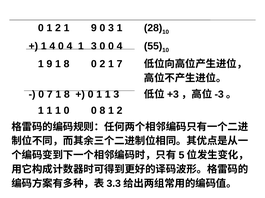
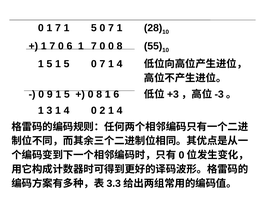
0 1 2: 2 -> 7 (58, 28)
9: 9 -> 5 (94, 28)
3: 3 -> 7 (111, 28)
4: 4 -> 7 (52, 46)
4: 4 -> 6 (69, 46)
3: 3 -> 7 (94, 46)
0 0 4: 4 -> 8 (120, 46)
9: 9 -> 5 (49, 64)
8: 8 -> 5 (67, 64)
2: 2 -> 7 (102, 64)
7: 7 -> 4 (120, 64)
0 7: 7 -> 9 (50, 95)
8: 8 -> 5 (67, 95)
1: 1 -> 8 (99, 95)
3: 3 -> 6 (116, 95)
1: 1 -> 3 (49, 111)
0: 0 -> 4 (67, 111)
0 8: 8 -> 2 (102, 111)
2: 2 -> 4 (120, 111)
5: 5 -> 0 (181, 156)
